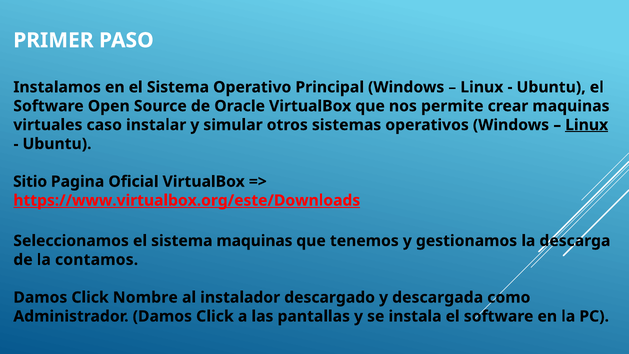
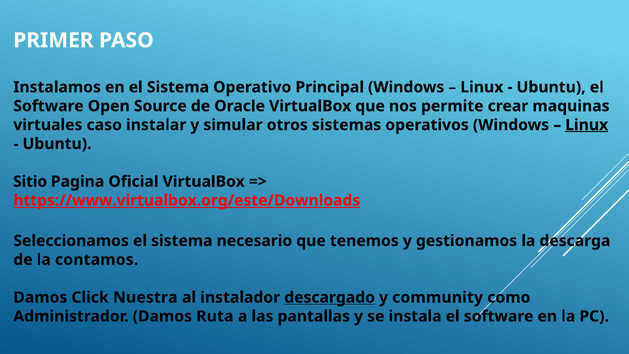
sistema maquinas: maquinas -> necesario (254, 241)
Nombre: Nombre -> Nuestra (145, 297)
descargado underline: none -> present (330, 297)
descargada: descargada -> community (438, 297)
Administrador Damos Click: Click -> Ruta (215, 316)
